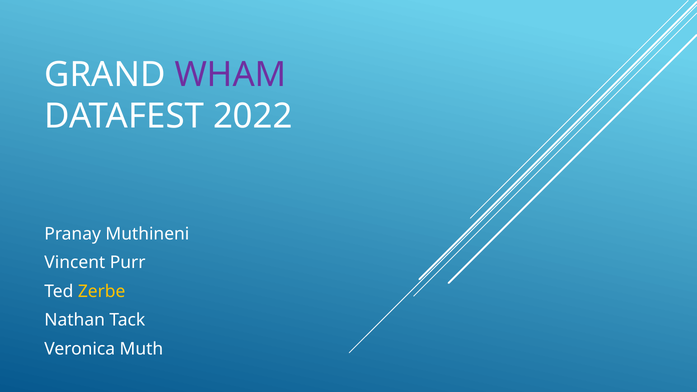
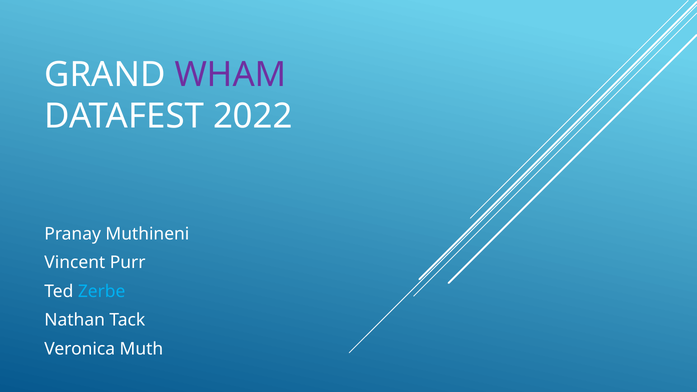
Zerbe colour: yellow -> light blue (102, 292)
